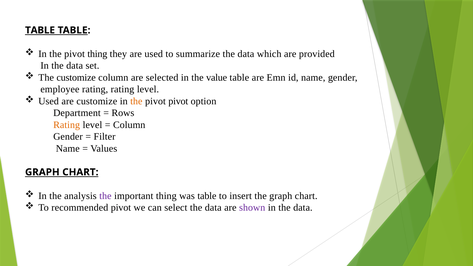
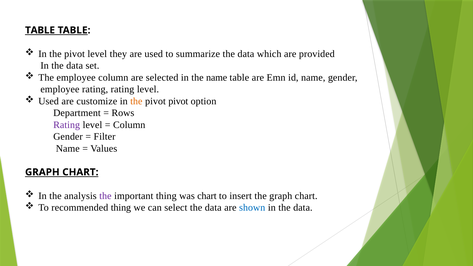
pivot thing: thing -> level (97, 54)
The customize: customize -> employee (76, 78)
the value: value -> name (217, 78)
Rating colour: orange -> purple (67, 125)
was table: table -> chart (207, 196)
recommended pivot: pivot -> thing (121, 208)
shown colour: purple -> blue (252, 208)
